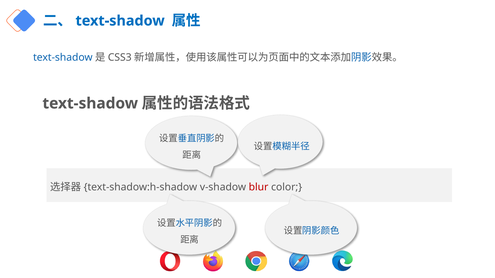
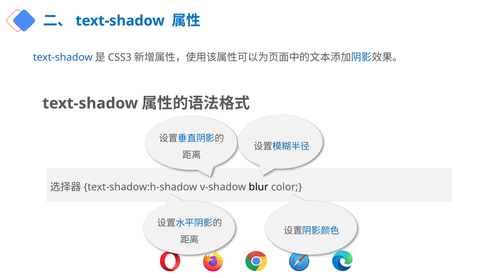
blur colour: red -> black (259, 187)
